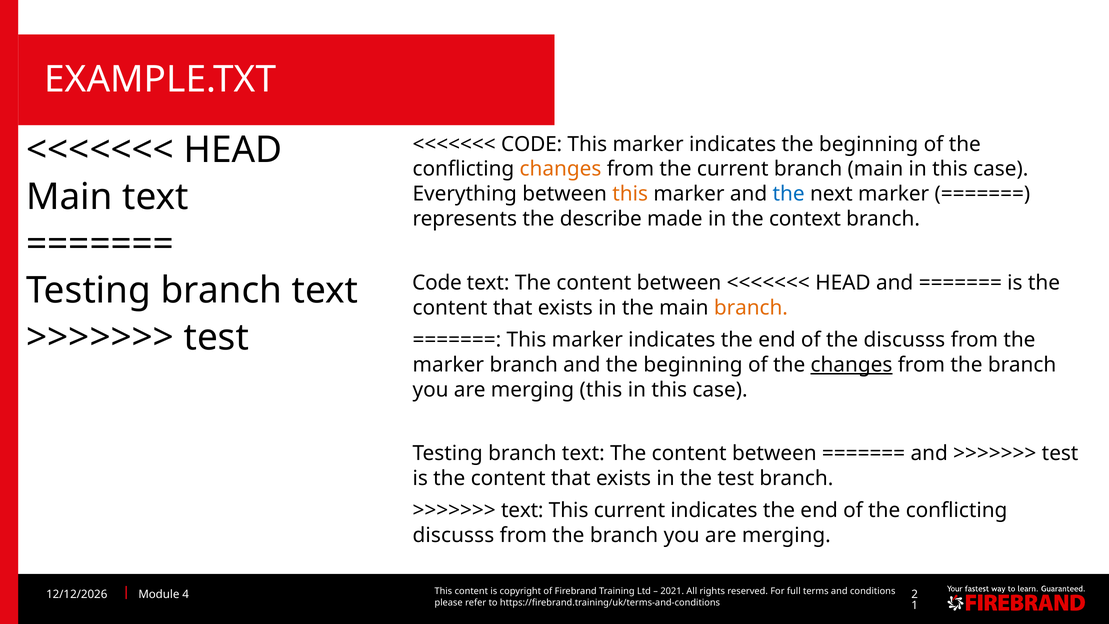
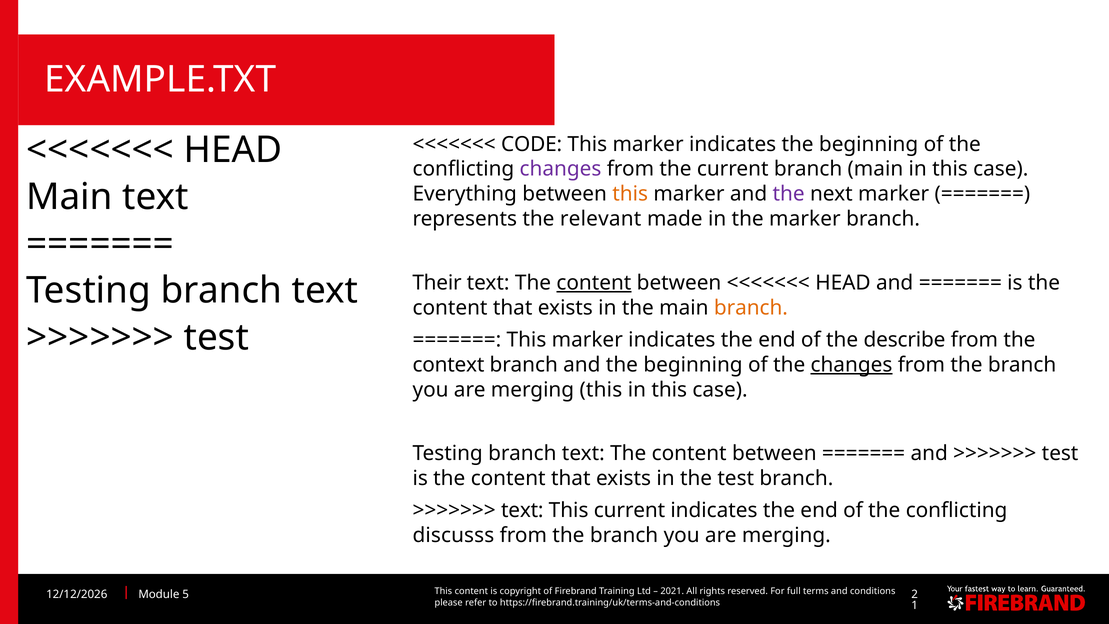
changes colour: orange -> purple (560, 169)
the colour: blue -> purple (789, 194)
describe: describe -> relevant (601, 219)
the context: context -> marker (805, 219)
Code: Code -> Their (437, 283)
content underline: none -> present (594, 283)
the discusss: discusss -> describe (905, 340)
marker: marker -> context (448, 365)
4: 4 -> 5 (186, 594)
